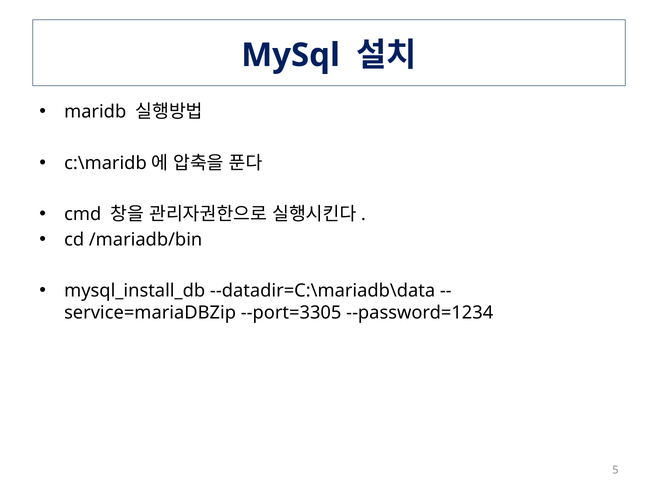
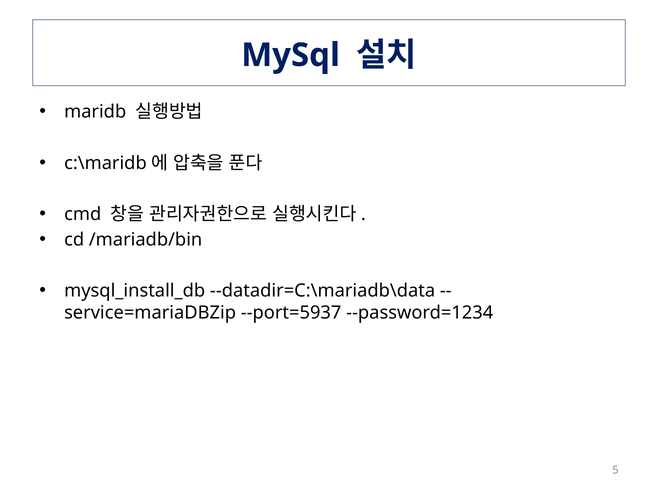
--port=3305: --port=3305 -> --port=5937 (291, 313)
